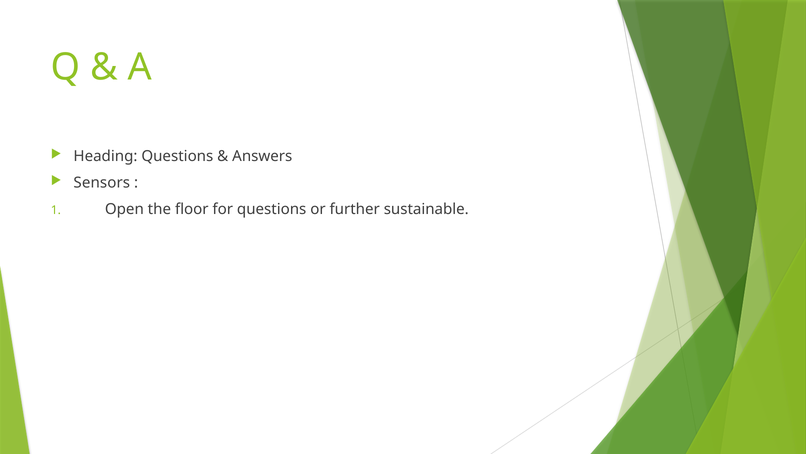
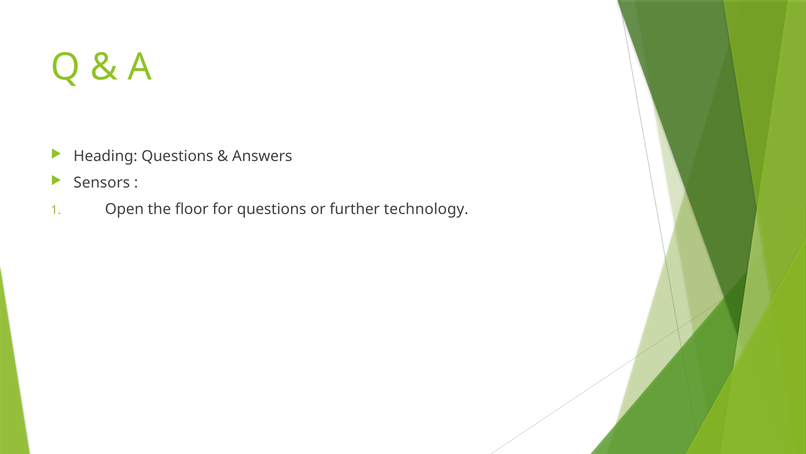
sustainable: sustainable -> technology (426, 209)
